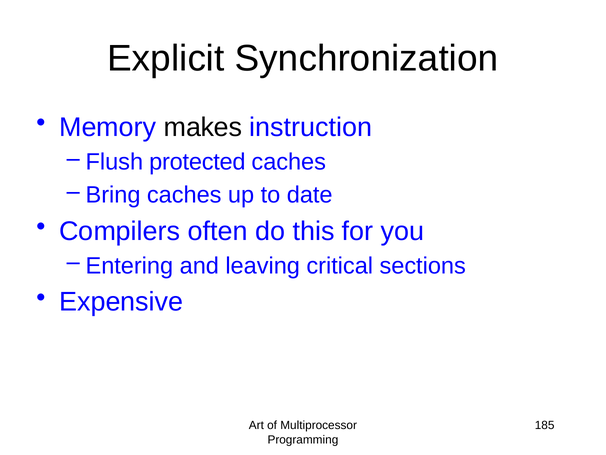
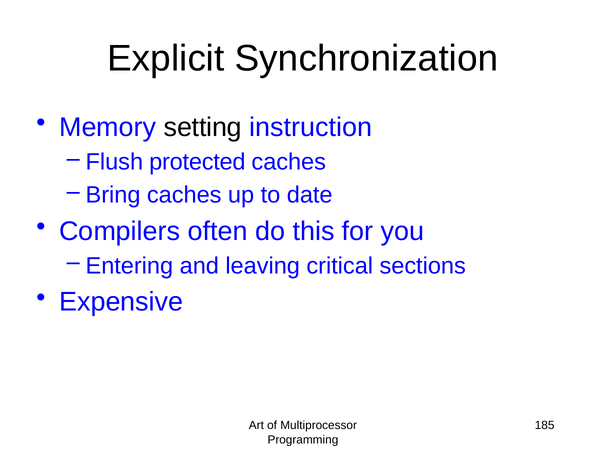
makes: makes -> setting (203, 127)
